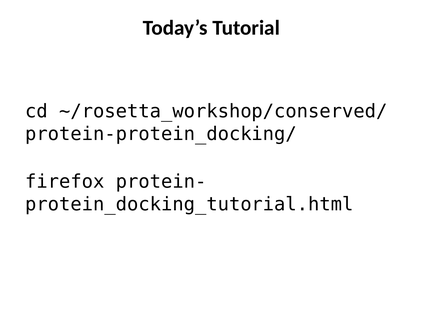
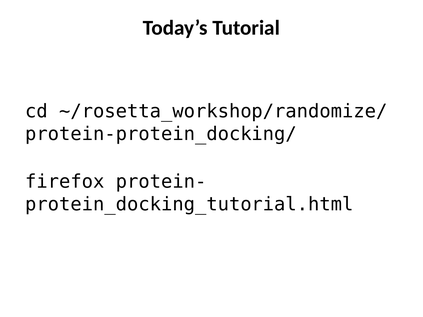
~/rosetta_workshop/conserved/: ~/rosetta_workshop/conserved/ -> ~/rosetta_workshop/randomize/ (223, 111)
